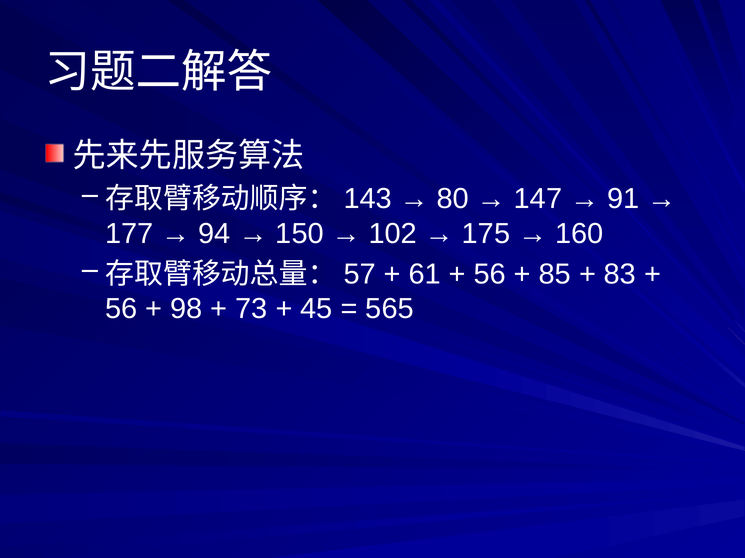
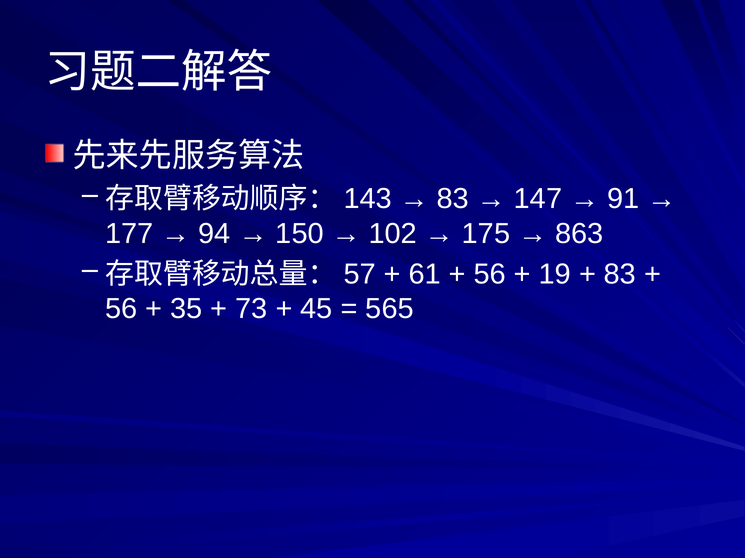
80: 80 -> 83 (453, 199)
160: 160 -> 863 (579, 234)
85: 85 -> 19 (555, 274)
98: 98 -> 35 (186, 309)
